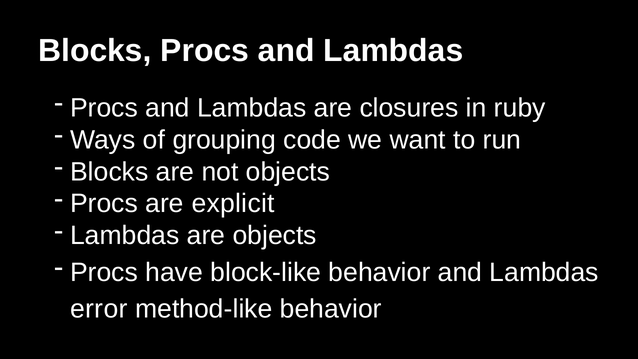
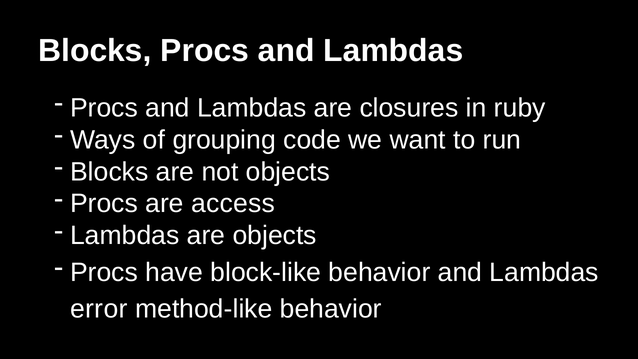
explicit: explicit -> access (233, 204)
